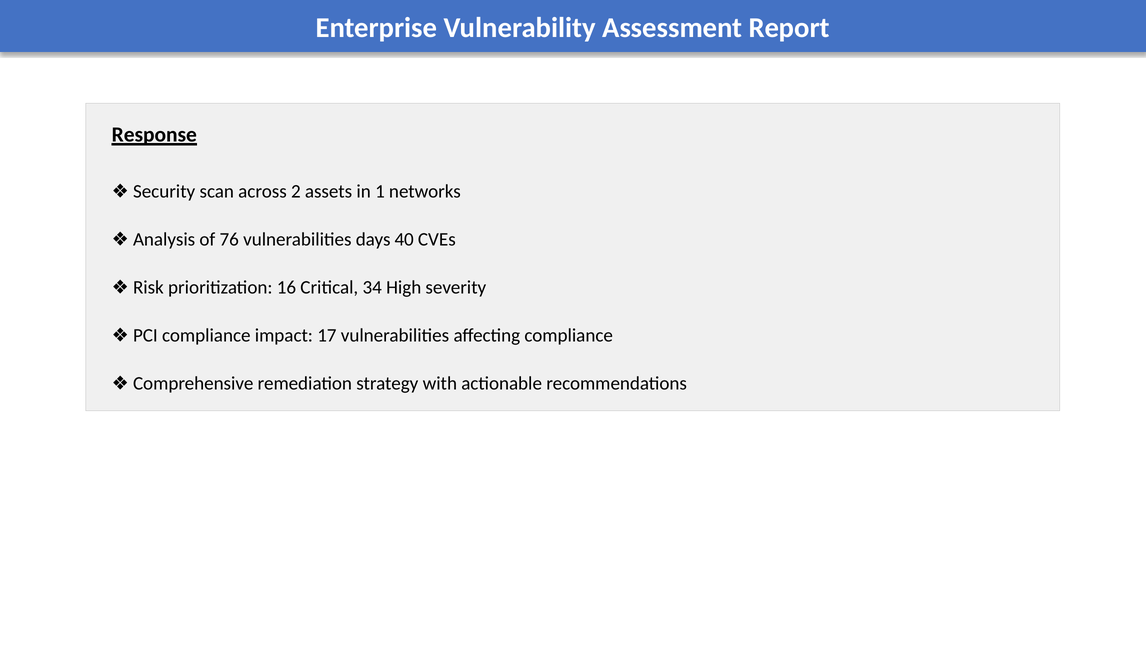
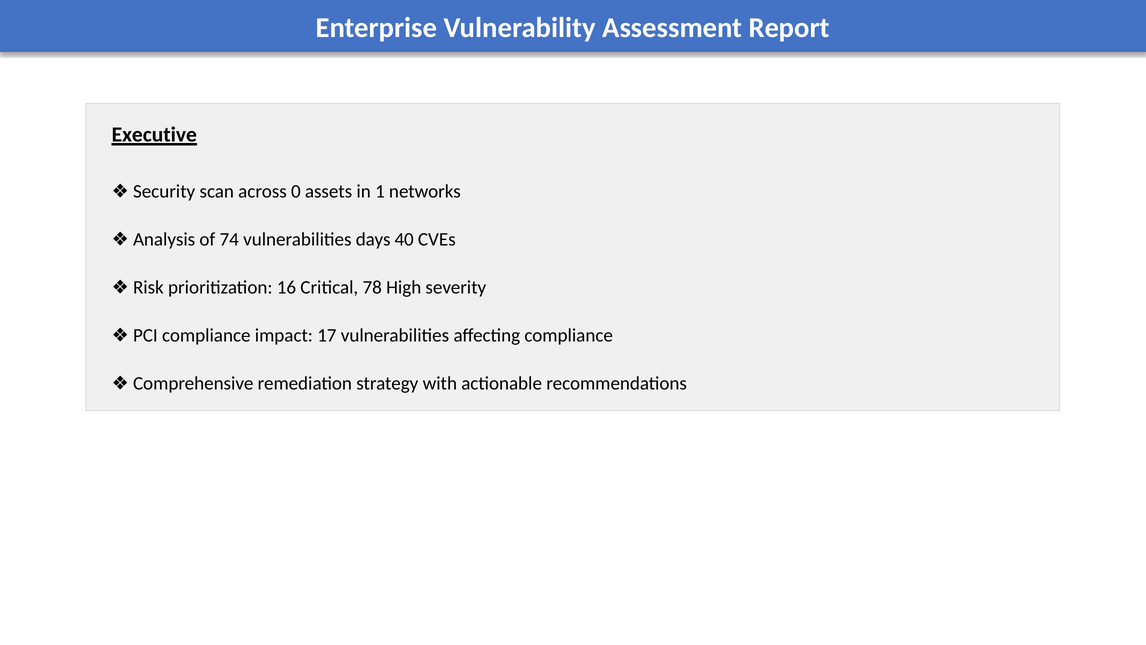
Response: Response -> Executive (154, 135)
2: 2 -> 0 (296, 191)
76: 76 -> 74 (229, 239)
34: 34 -> 78 (372, 287)
